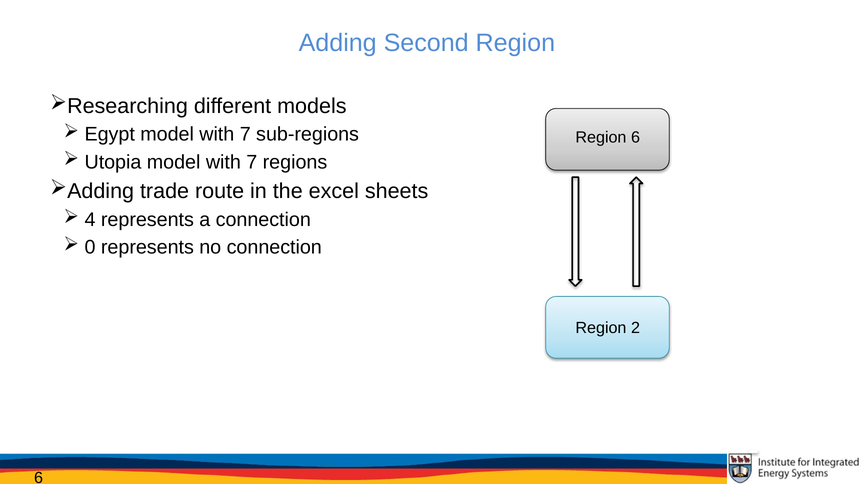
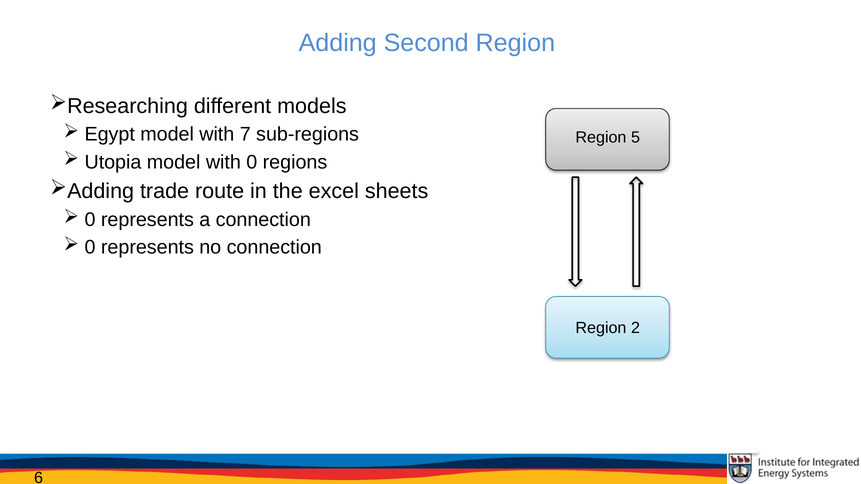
Region 6: 6 -> 5 (636, 138)
Utopia model with 7: 7 -> 0 (252, 162)
4: 4 -> 0 (90, 220)
